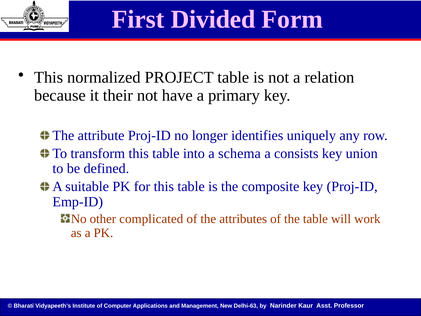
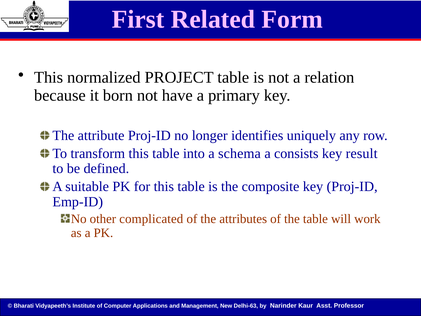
Divided: Divided -> Related (213, 19)
their: their -> born (118, 95)
union: union -> result (362, 153)
